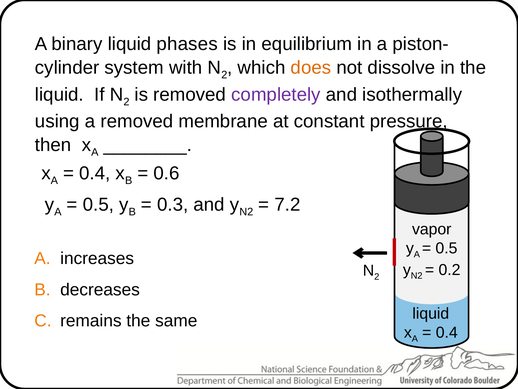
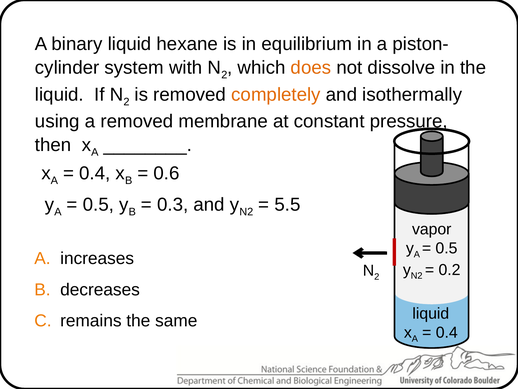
phases: phases -> hexane (187, 44)
completely colour: purple -> orange (276, 94)
7.2: 7.2 -> 5.5 (287, 205)
